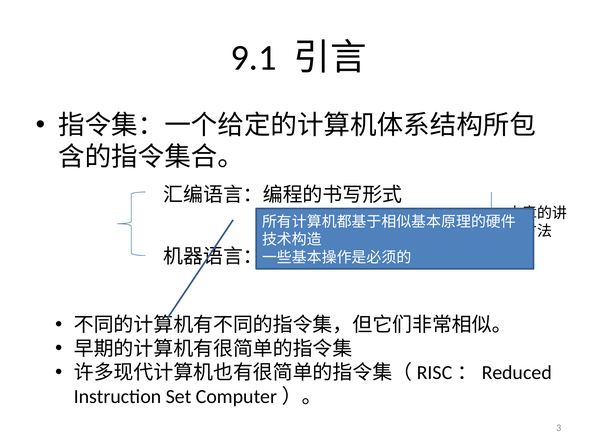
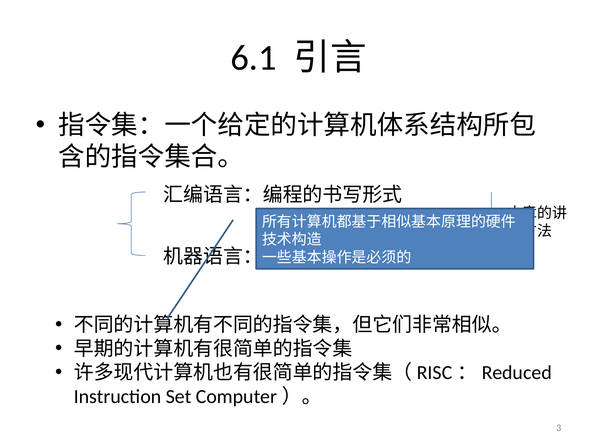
9.1: 9.1 -> 6.1 (253, 58)
